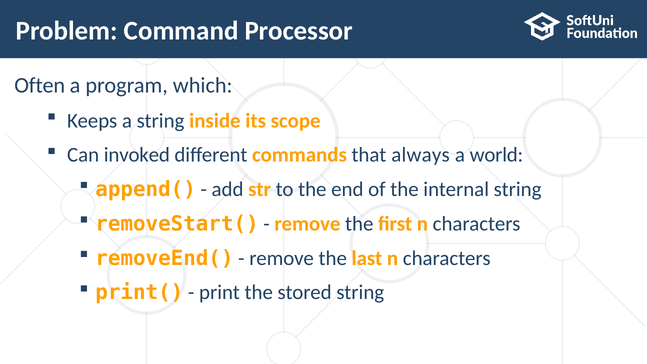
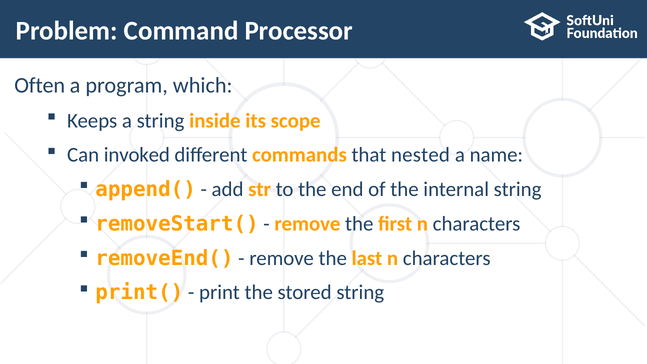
always: always -> nested (421, 155)
world: world -> name (496, 155)
